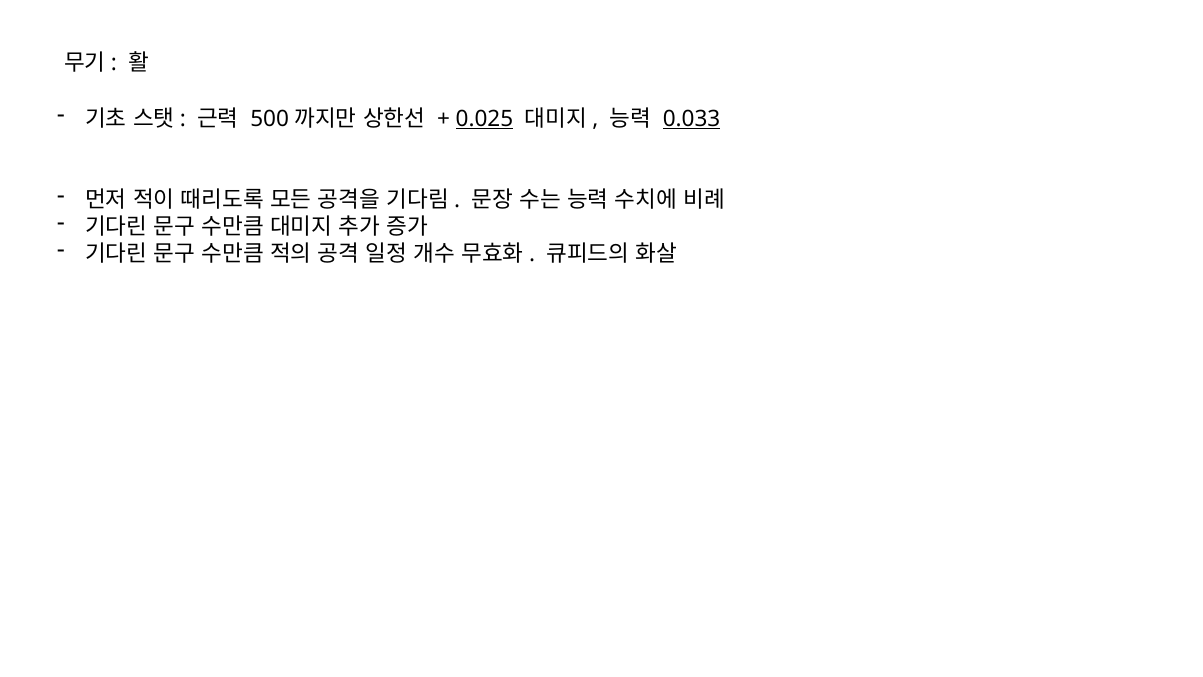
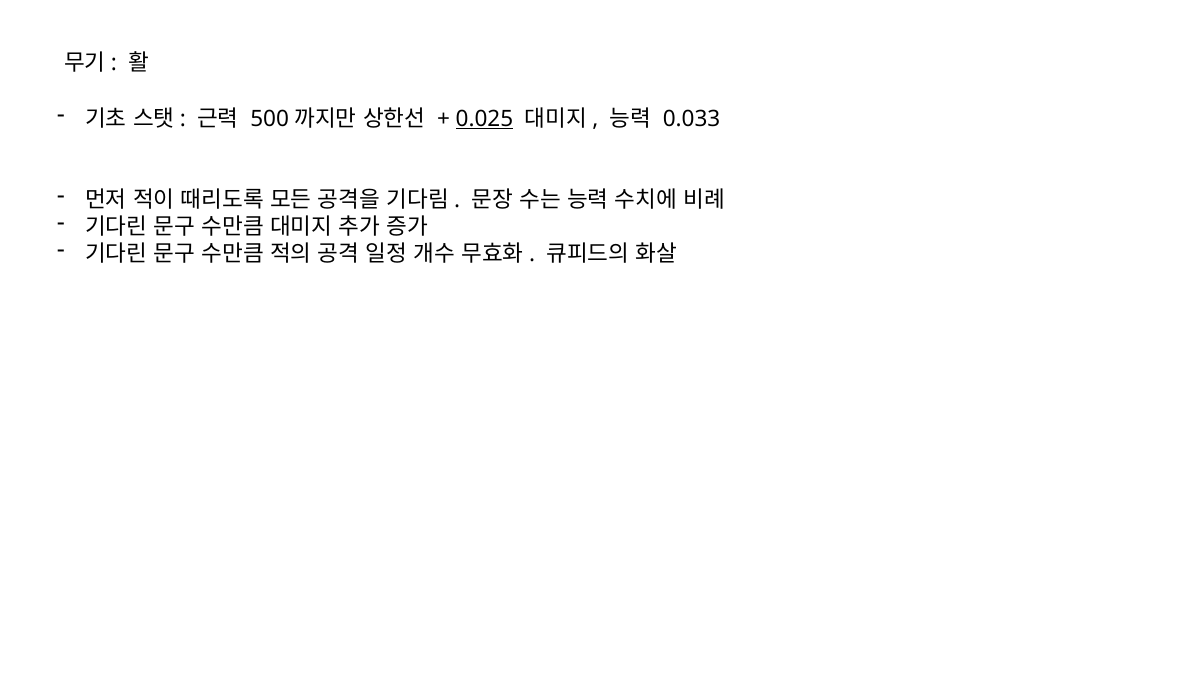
0.033 underline: present -> none (692, 119)
